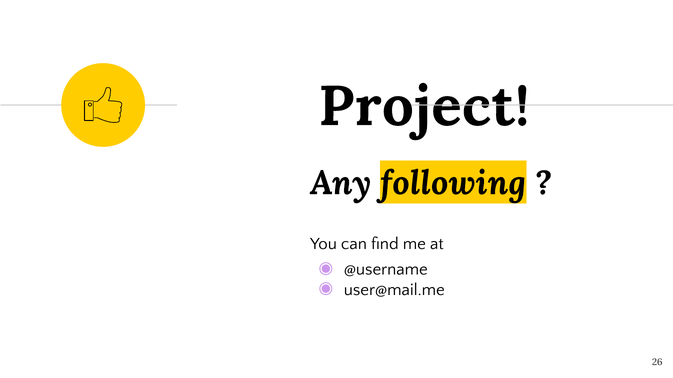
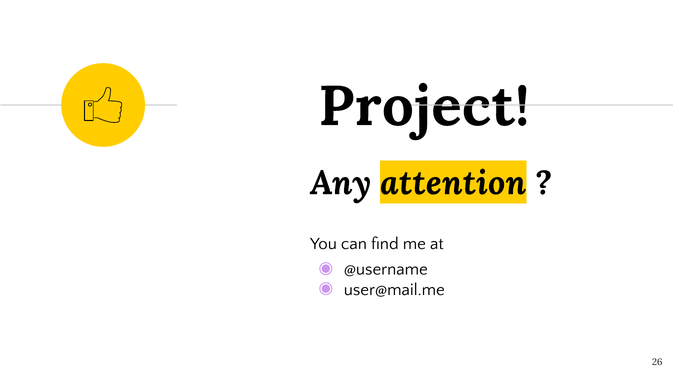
following: following -> attention (453, 183)
